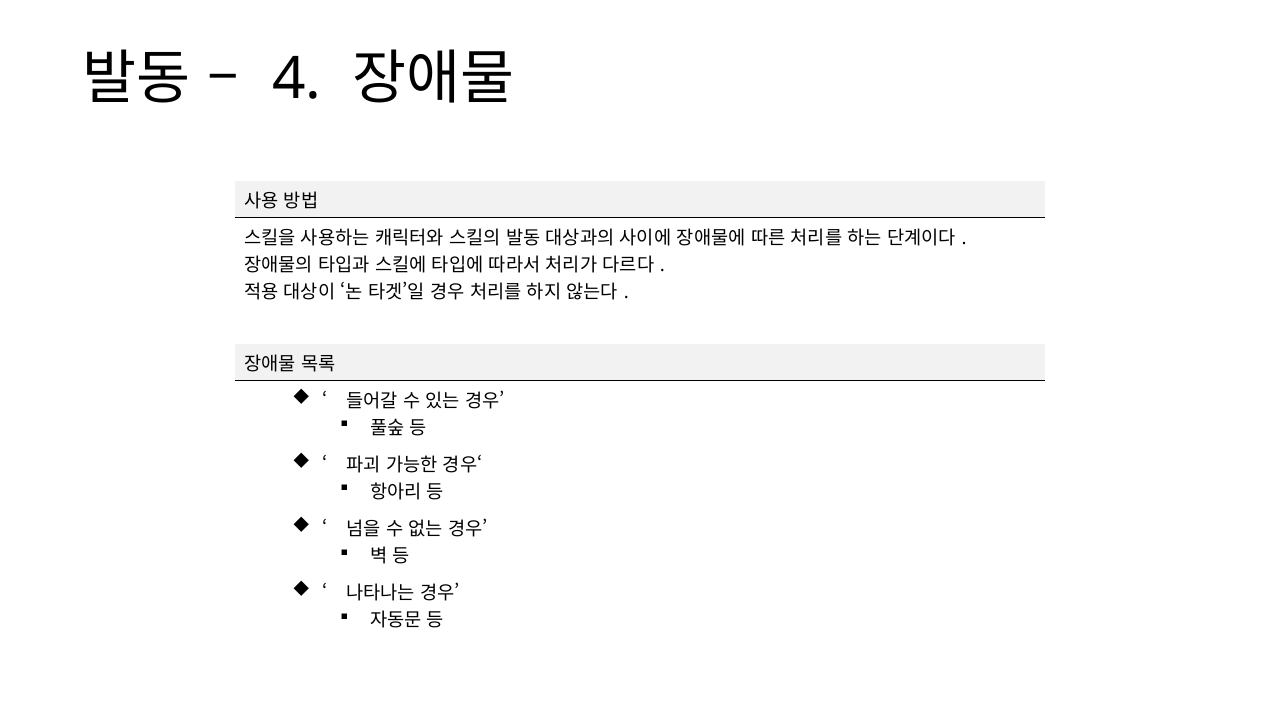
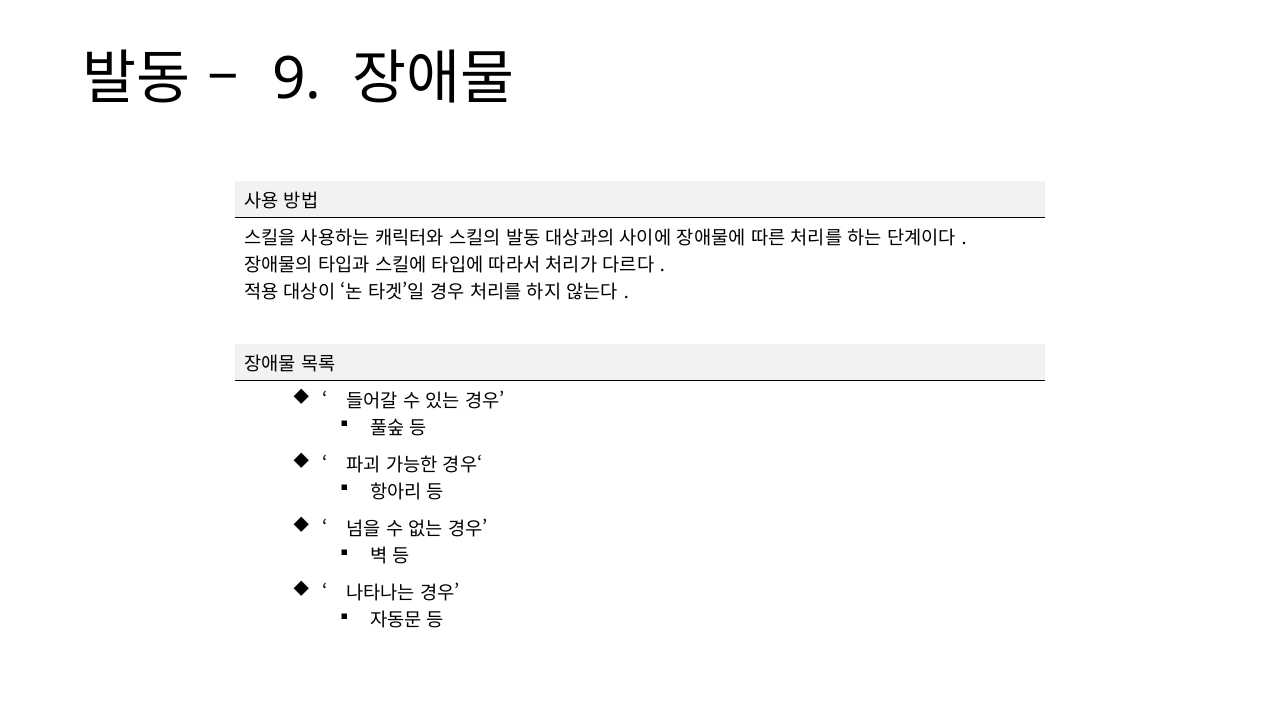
4: 4 -> 9 (297, 80)
